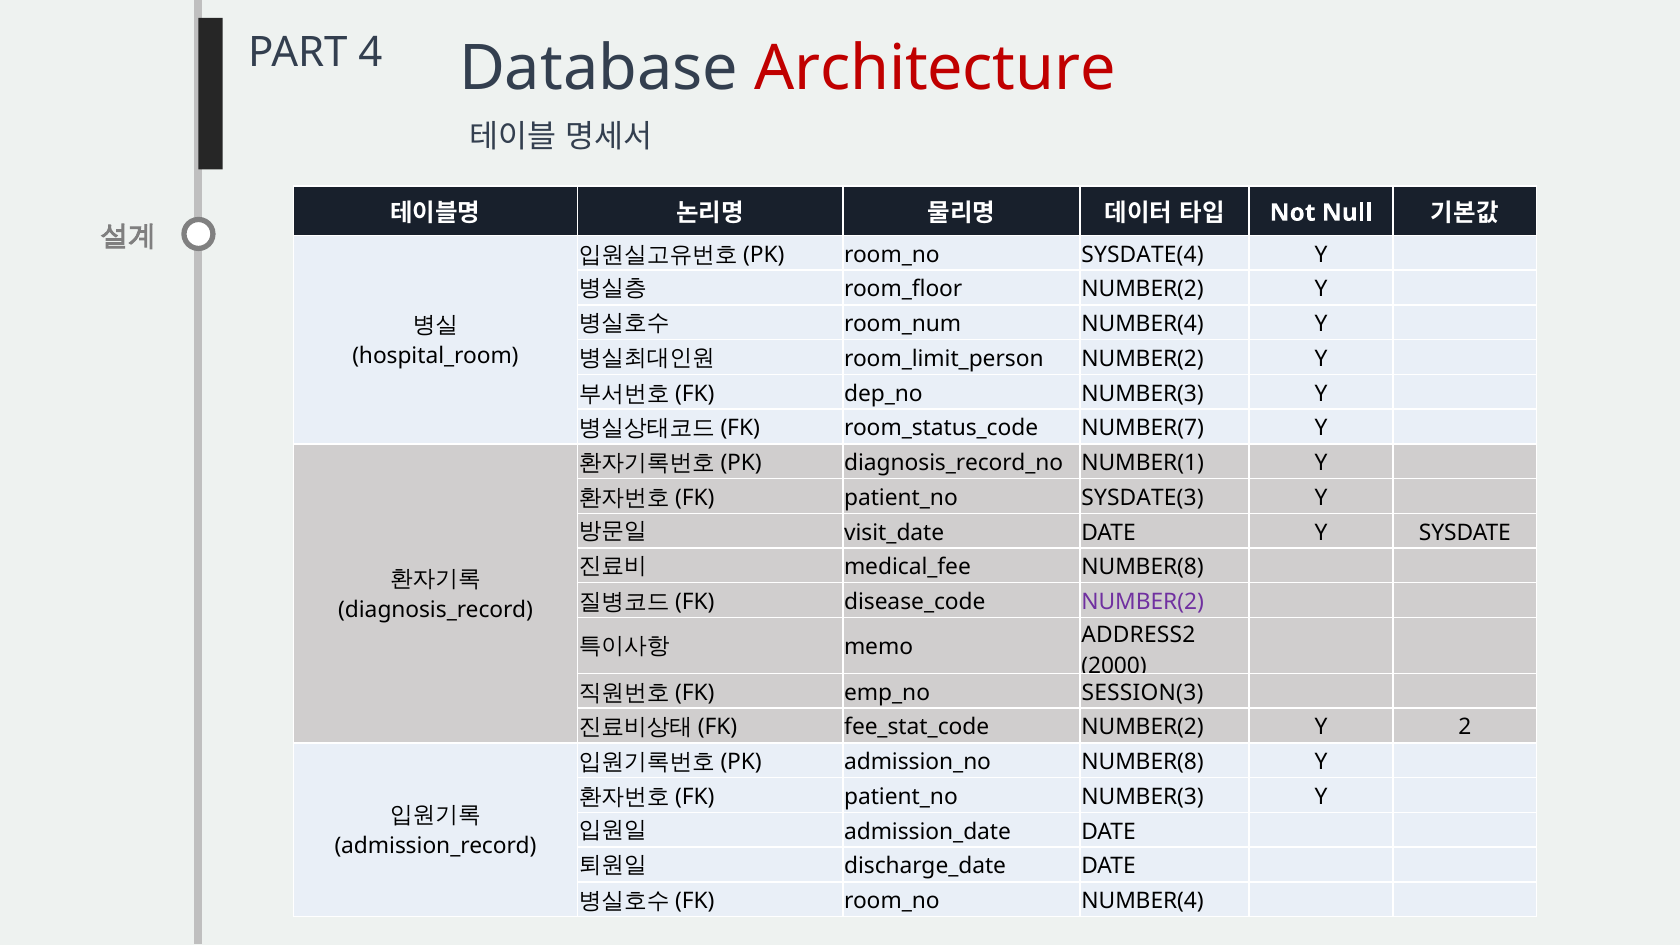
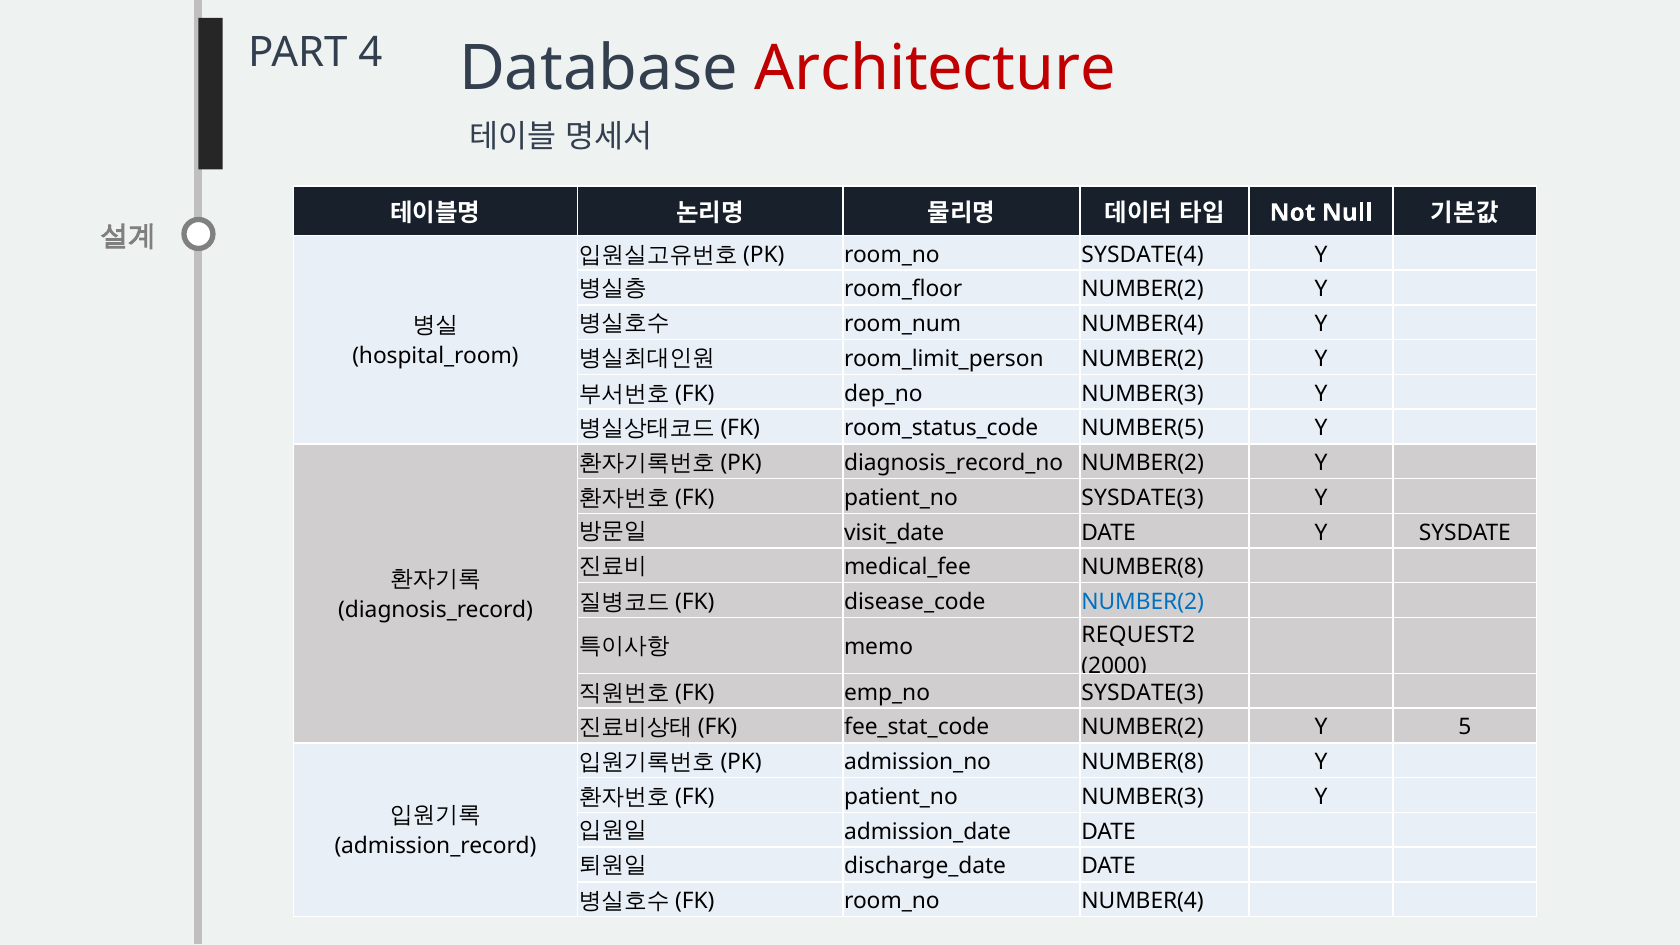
NUMBER(7: NUMBER(7 -> NUMBER(5 (1143, 428)
NUMBER(1: NUMBER(1 -> NUMBER(2 (1143, 463)
NUMBER(2 colour: purple -> blue (1143, 602)
ADDRESS2: ADDRESS2 -> REQUEST2 (1138, 635)
SESSION(3: SESSION(3 -> SYSDATE(3 (1143, 693)
2: 2 -> 5 (1465, 727)
